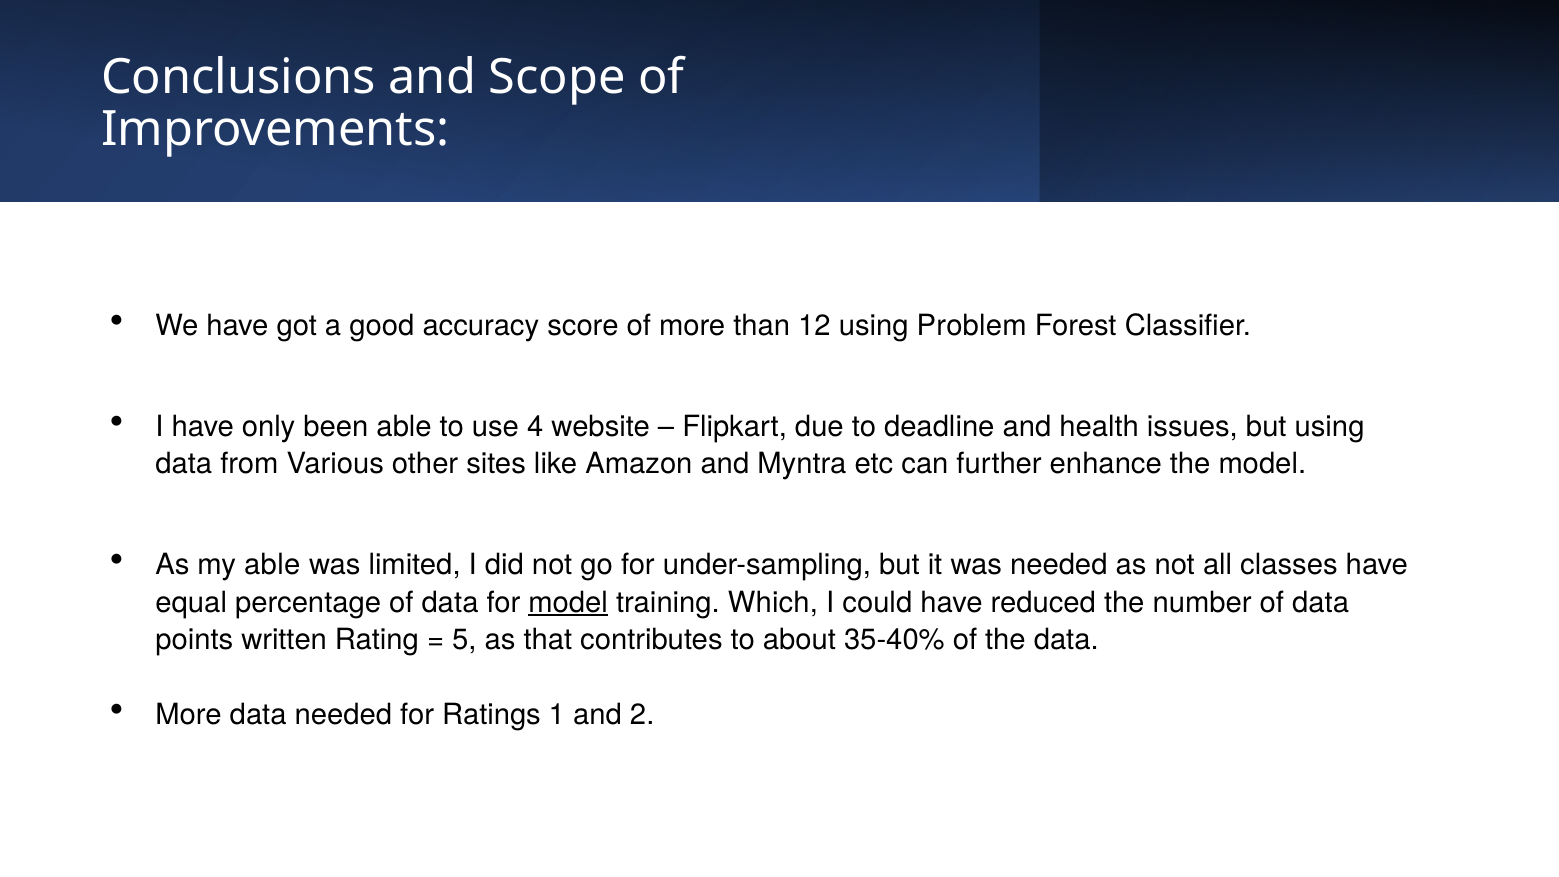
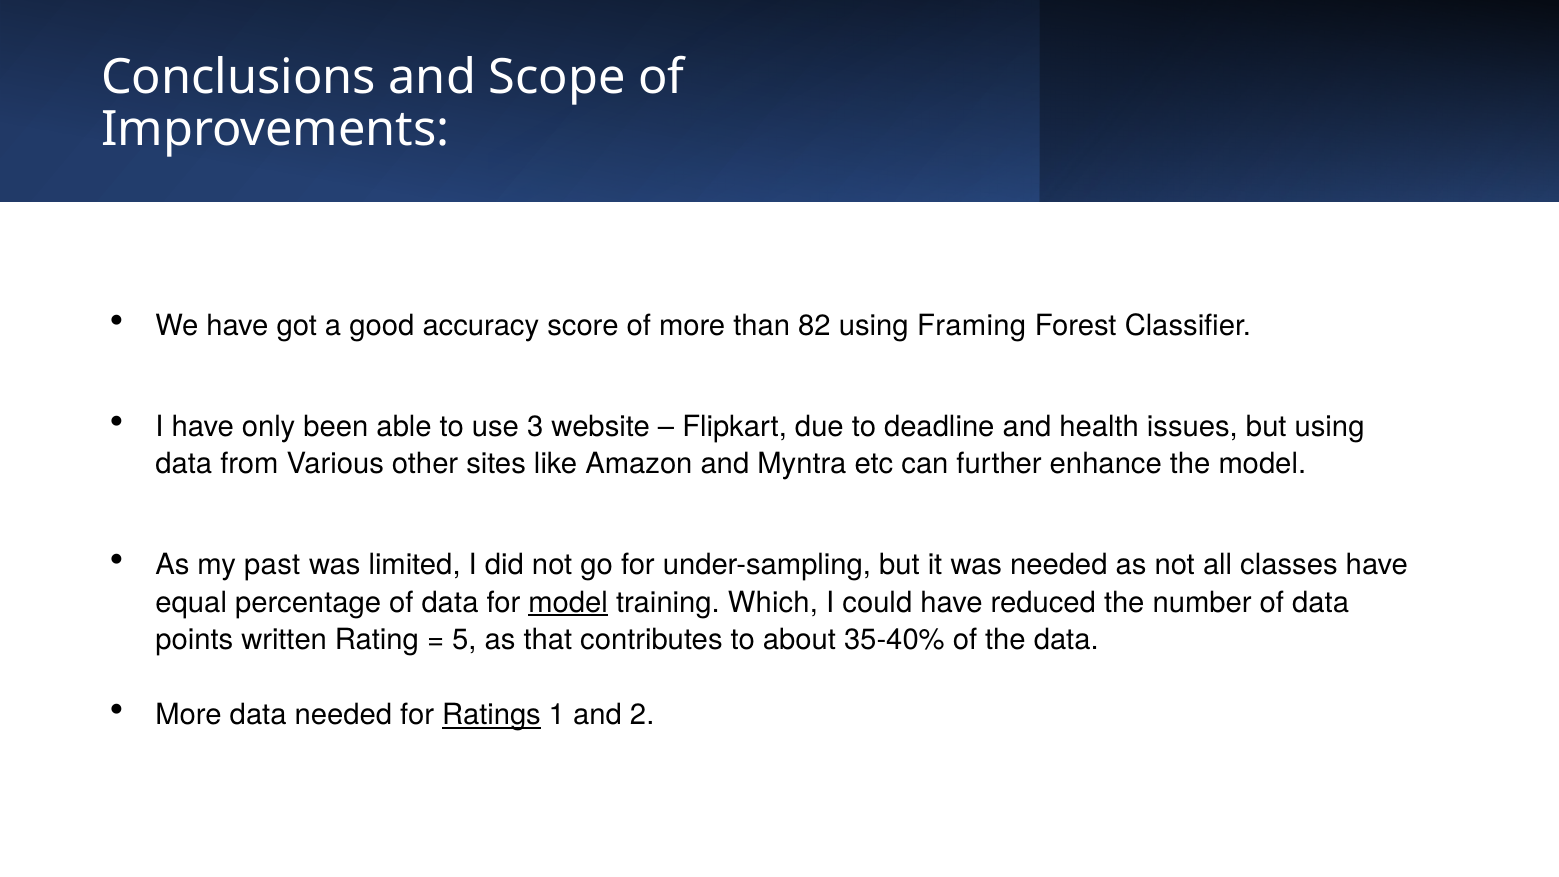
12: 12 -> 82 (814, 325)
Problem: Problem -> Framing (972, 325)
4: 4 -> 3 (535, 426)
my able: able -> past (272, 565)
Ratings underline: none -> present (491, 715)
